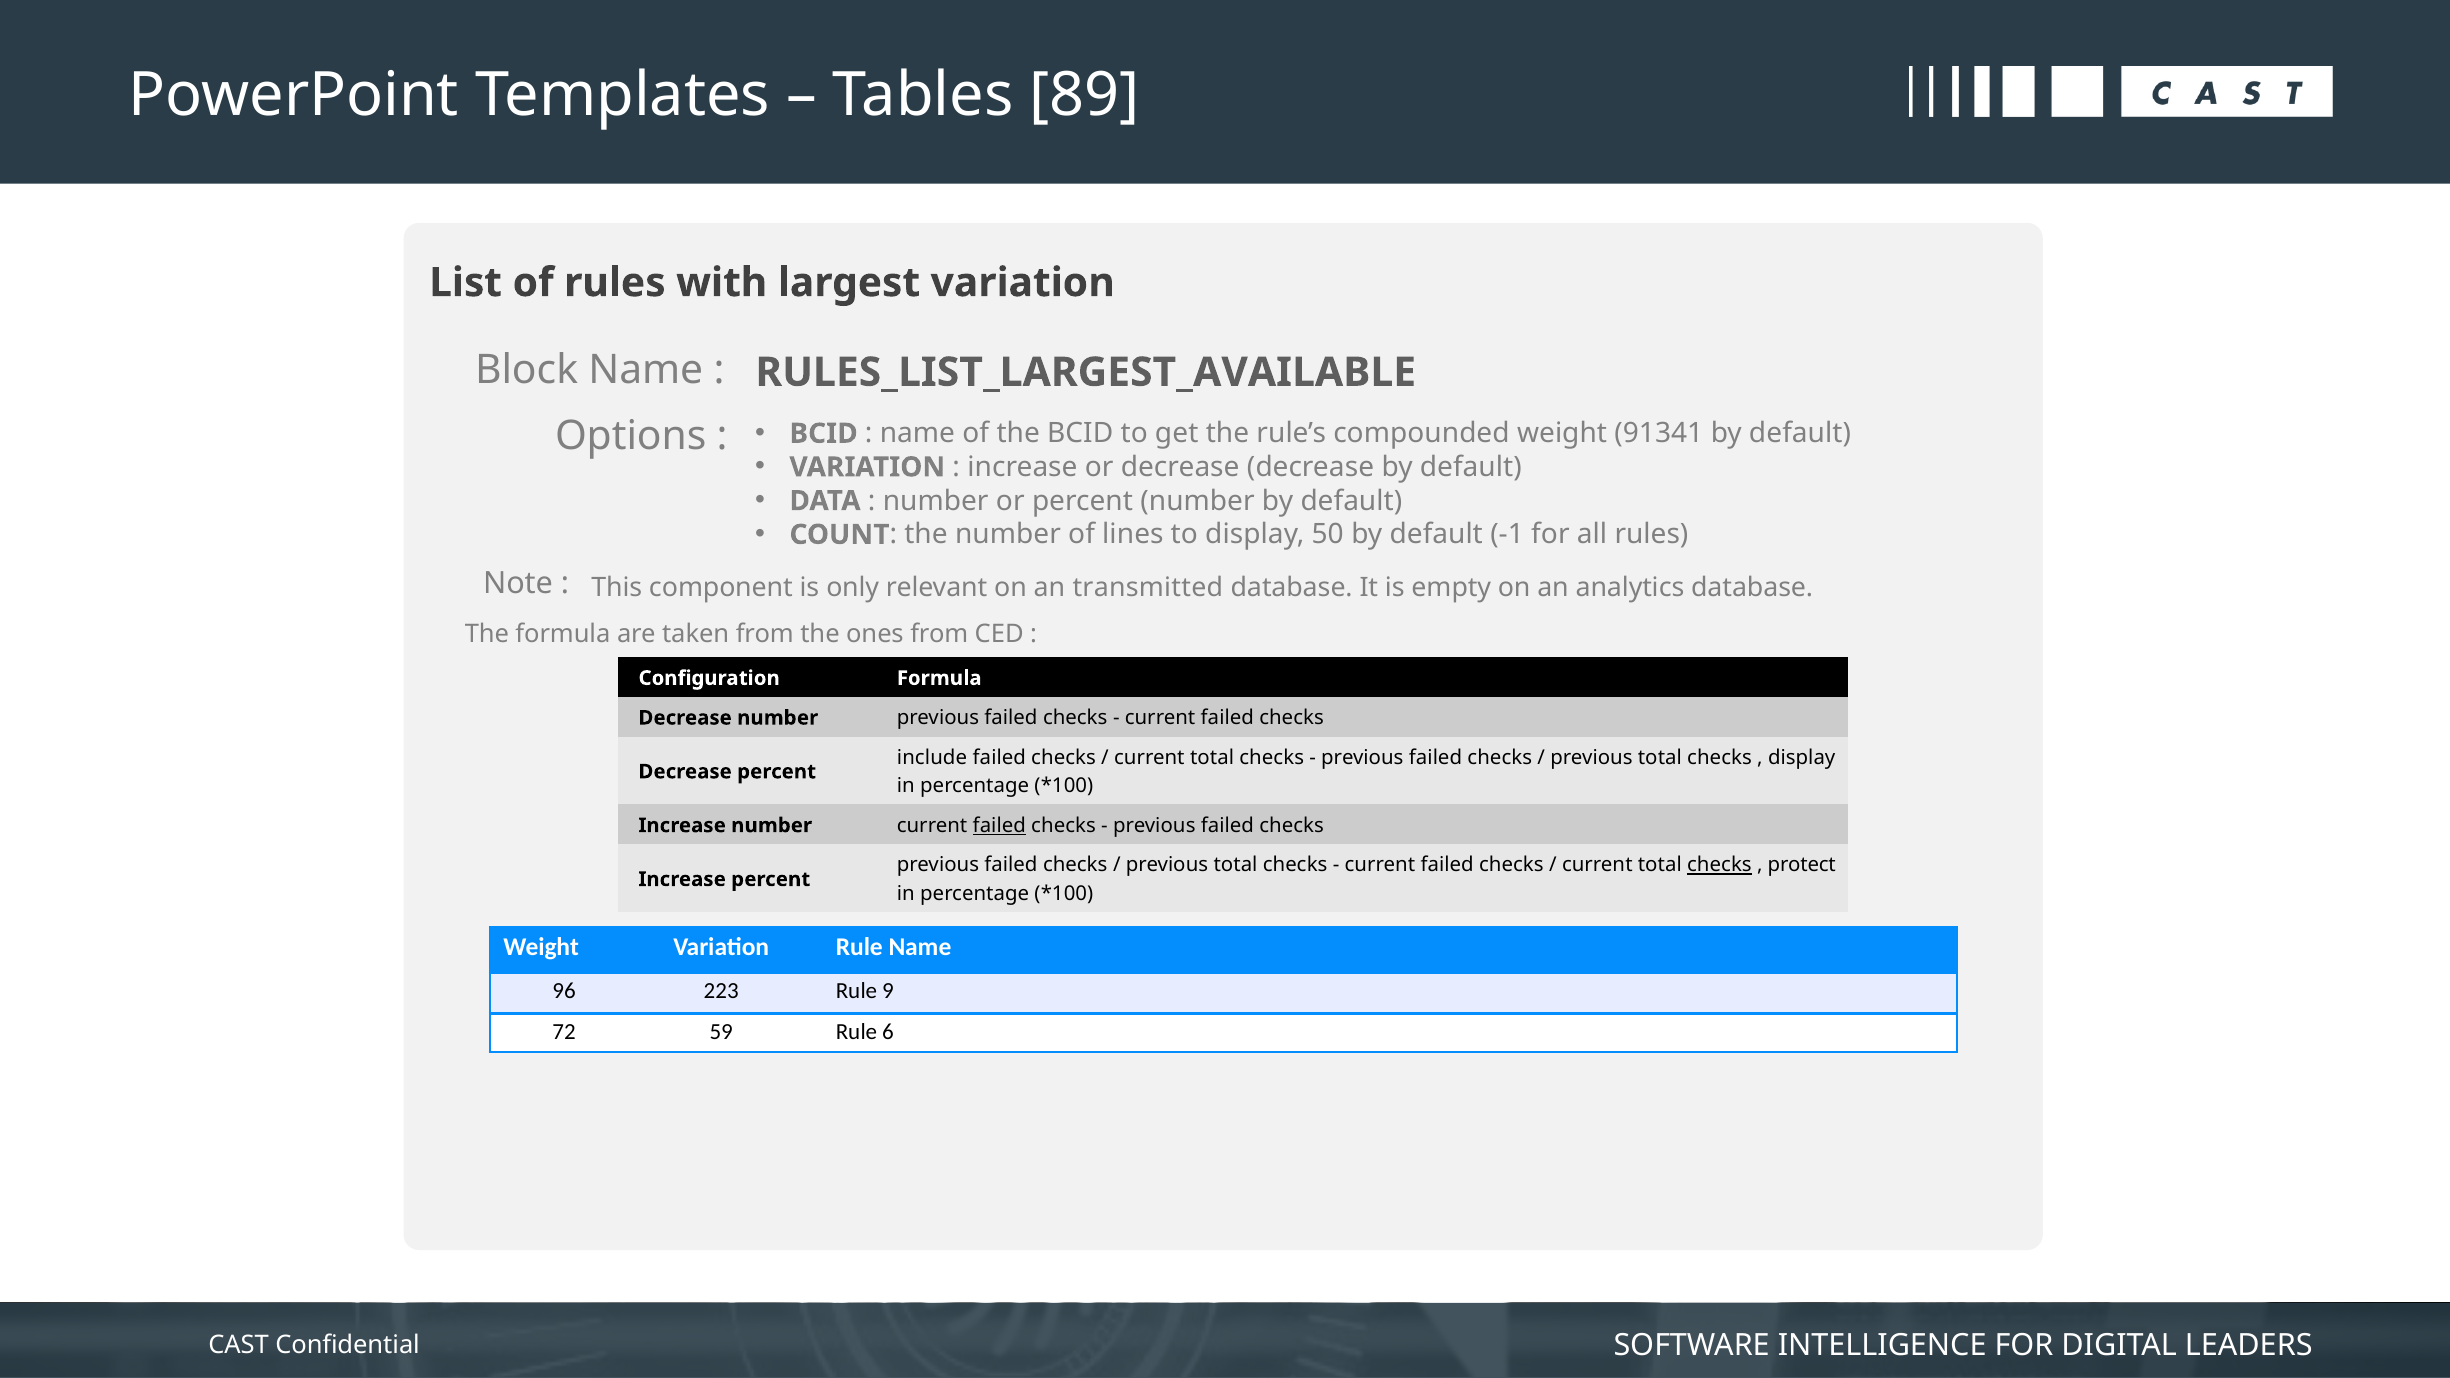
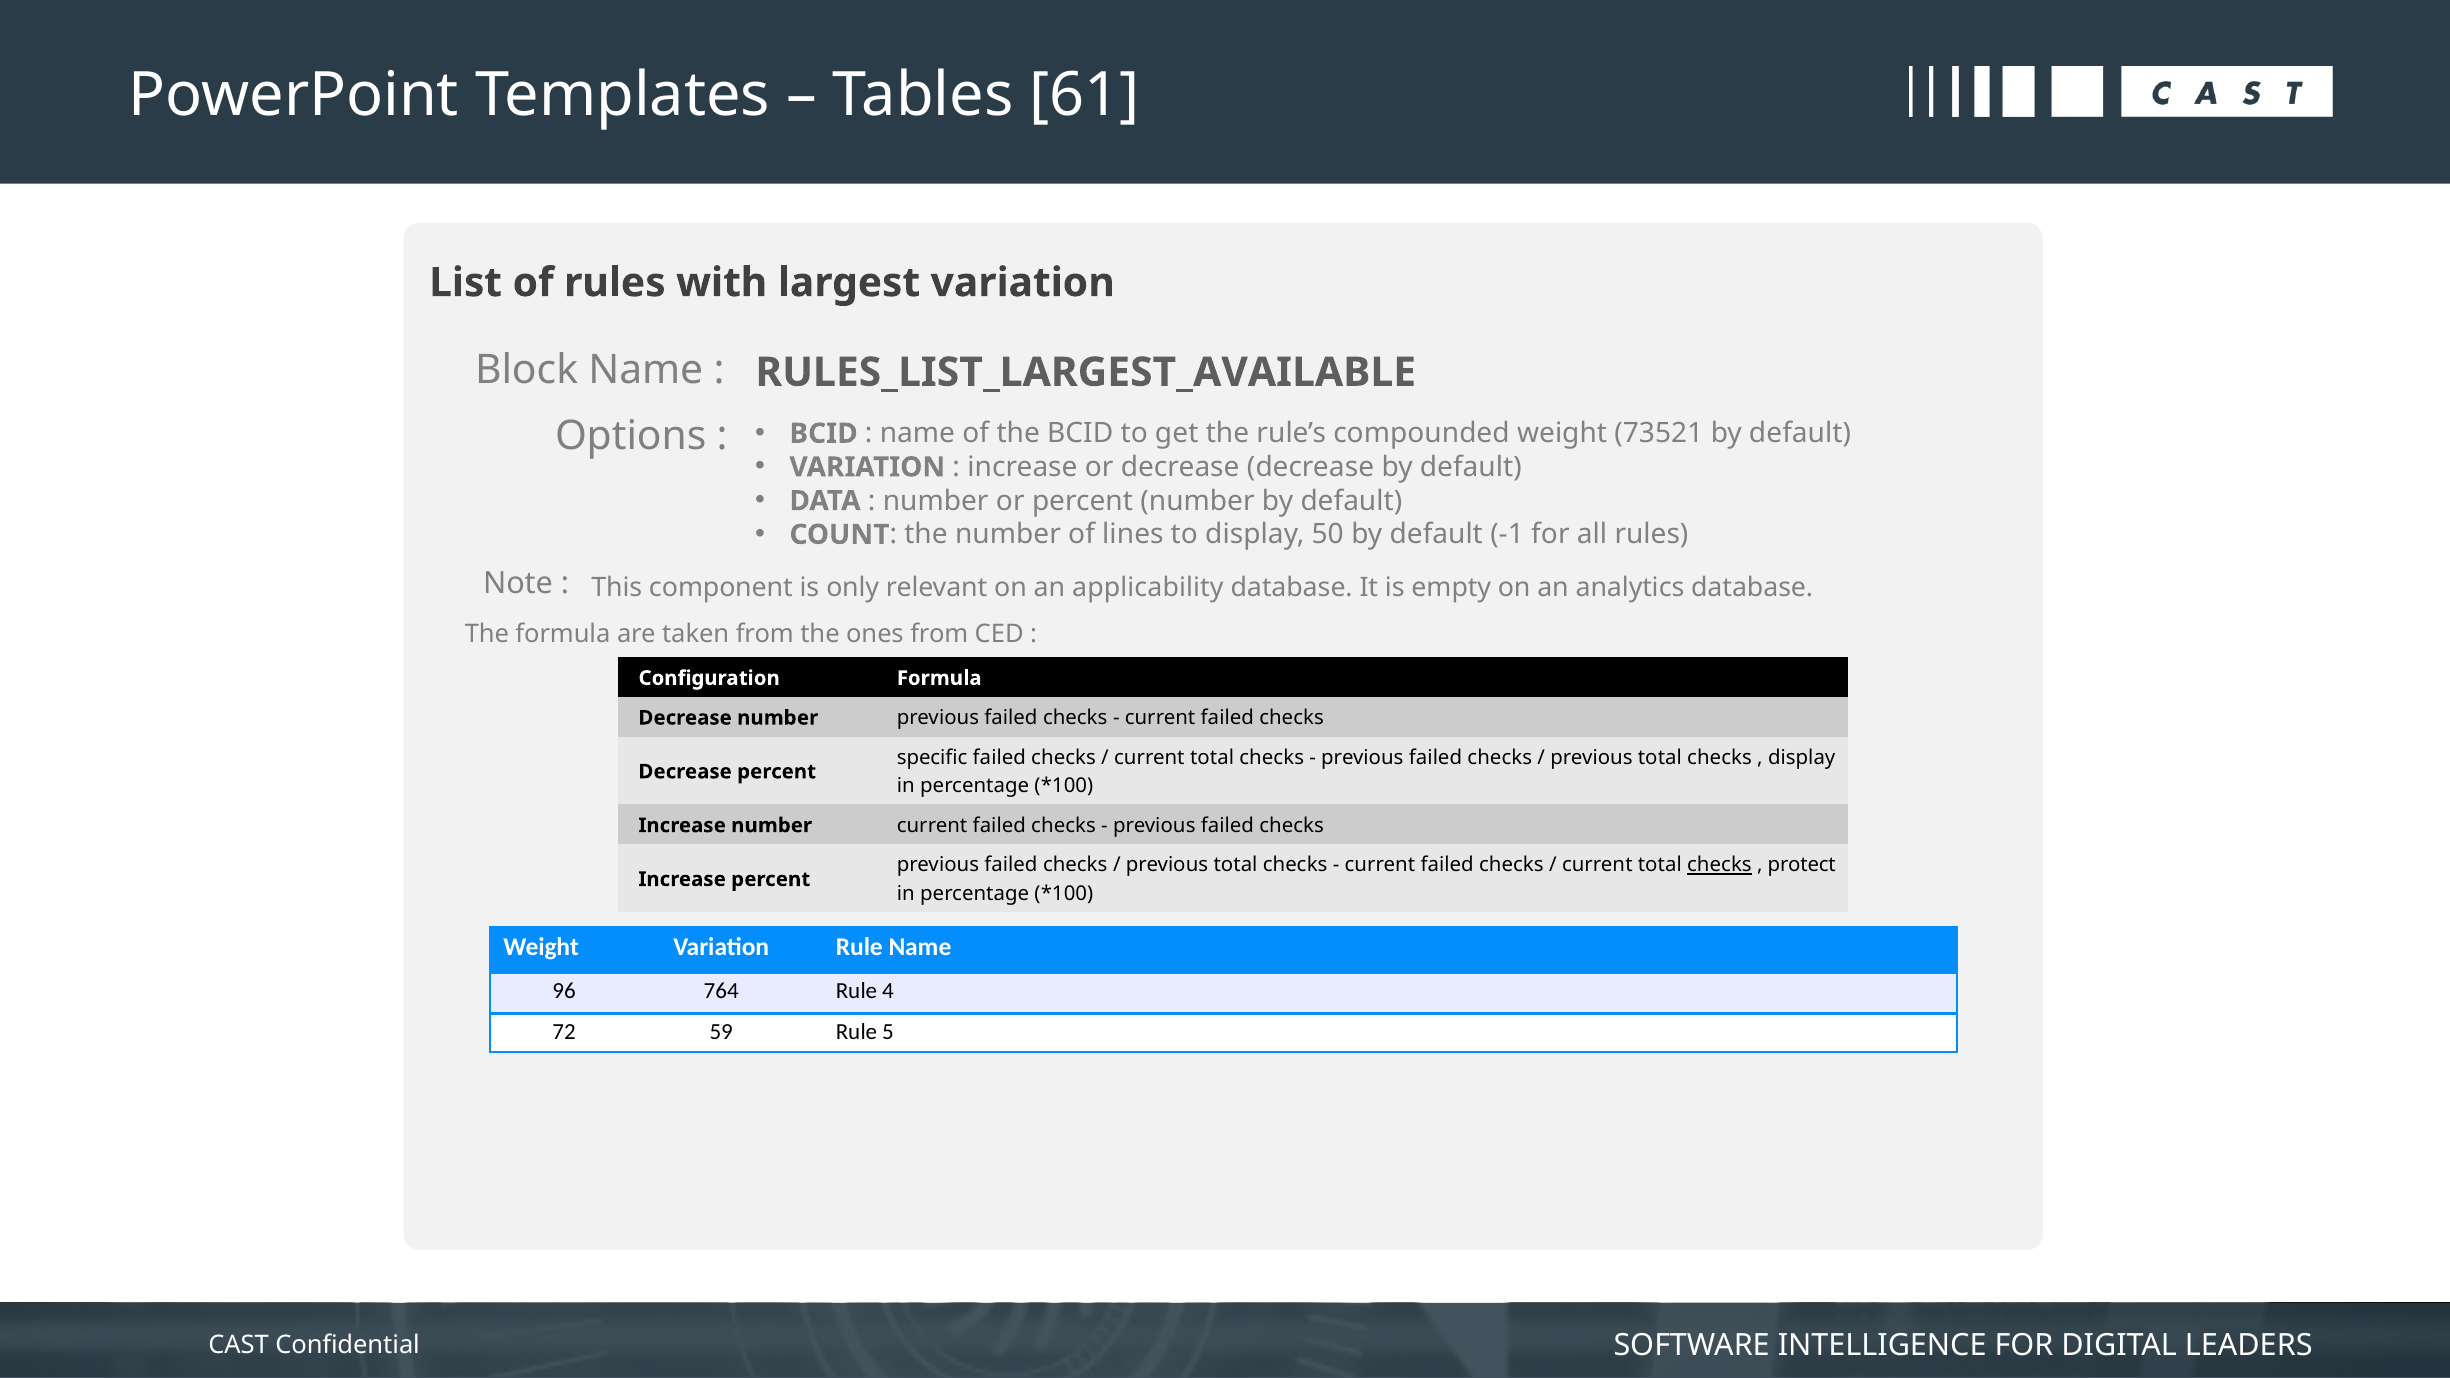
89: 89 -> 61 (1085, 95)
91341: 91341 -> 73521 (1659, 434)
transmitted: transmitted -> applicability (1148, 587)
include: include -> specific (932, 758)
failed underline: present -> none (999, 826)
223: 223 -> 764 (721, 991)
9: 9 -> 4 (888, 991)
6: 6 -> 5 (888, 1032)
